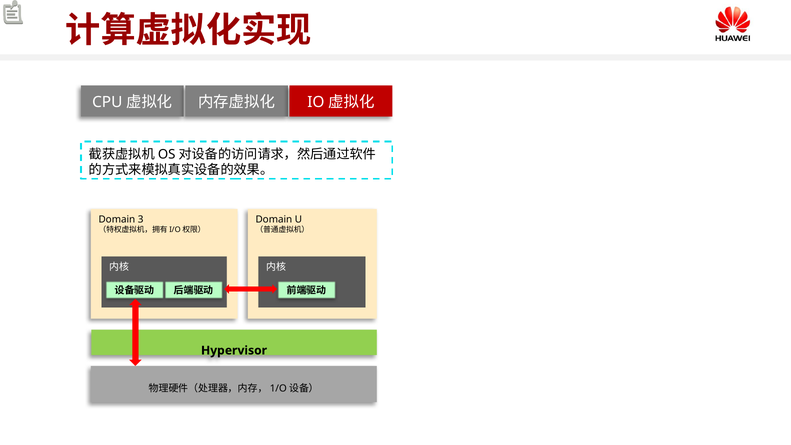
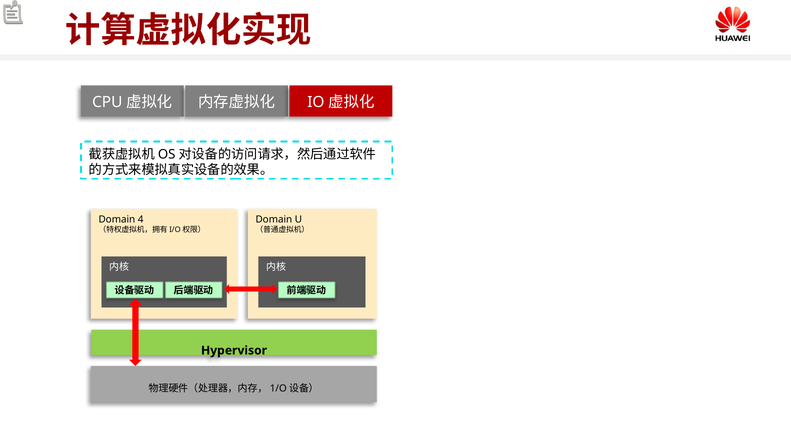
3: 3 -> 4 (141, 219)
